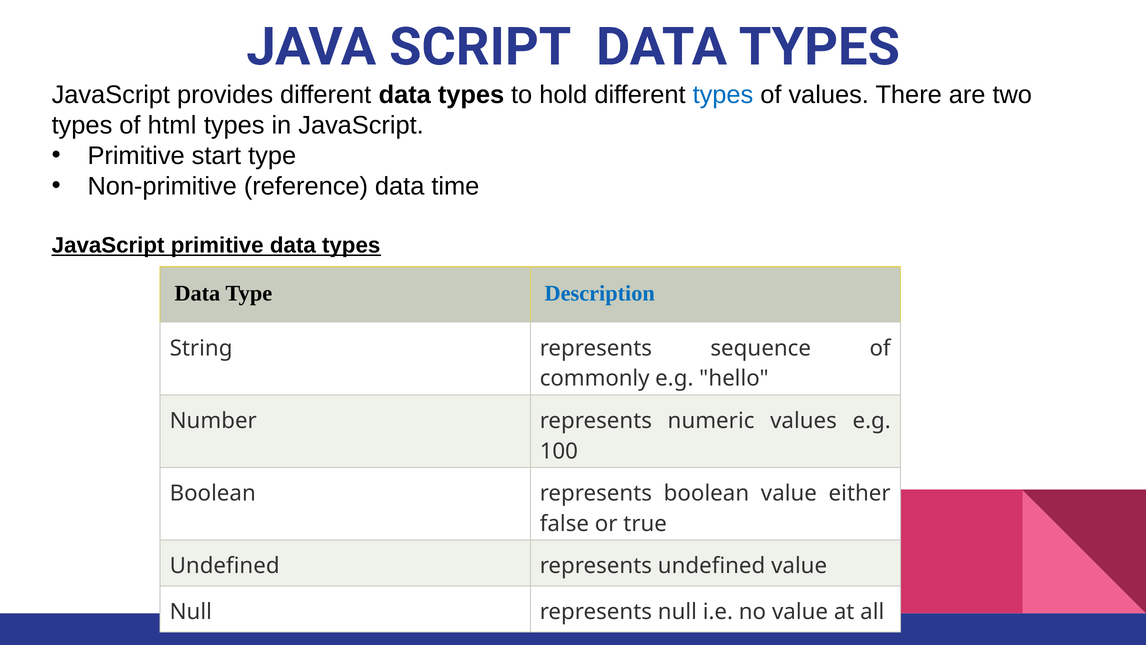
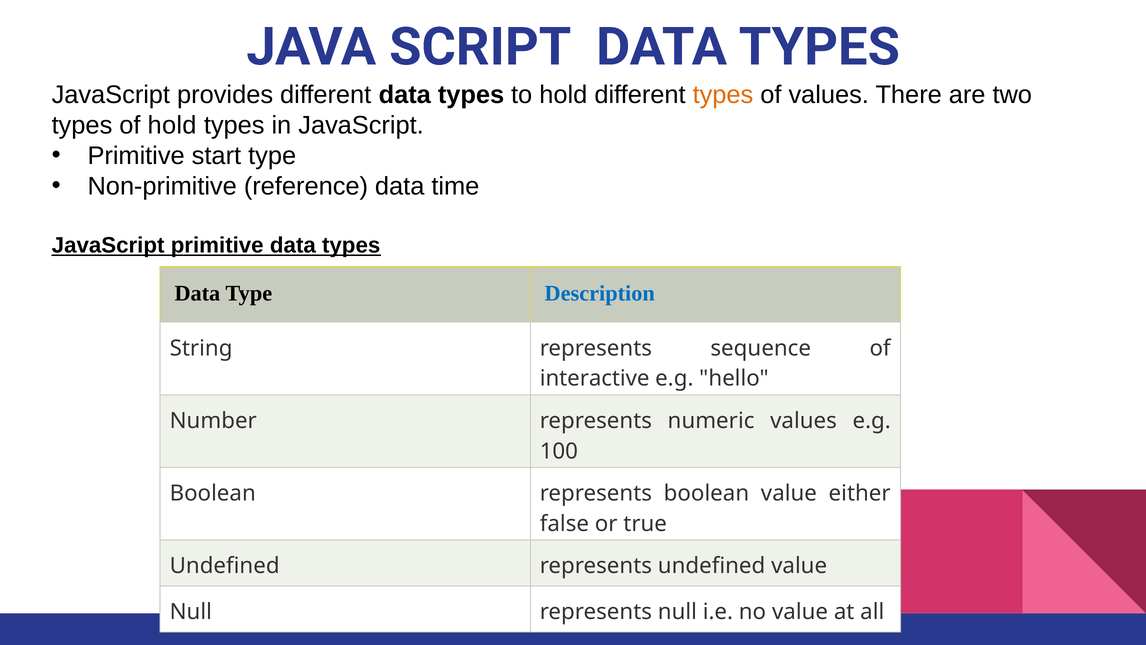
types colour: blue -> orange (723, 95)
of html: html -> hold (172, 125)
commonly: commonly -> interactive (595, 378)
